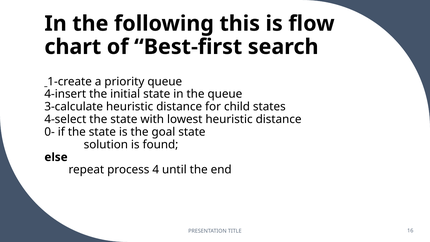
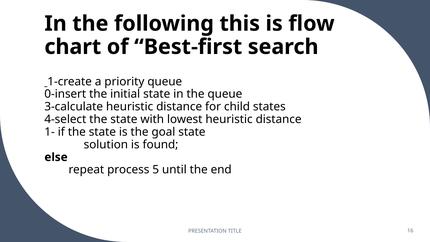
4-insert: 4-insert -> 0-insert (65, 94)
0-: 0- -> 1- (50, 132)
4: 4 -> 5 (156, 170)
